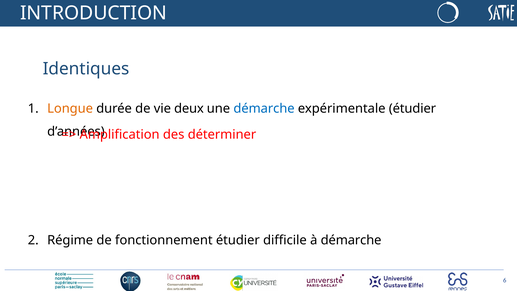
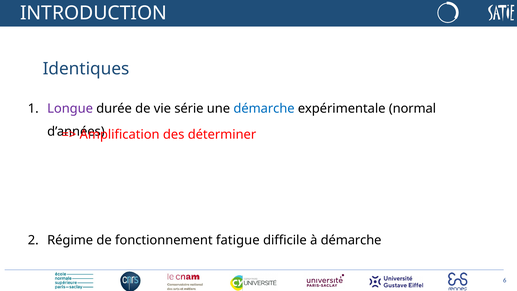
Longue colour: orange -> purple (70, 108)
deux: deux -> série (189, 108)
expérimentale étudier: étudier -> normal (412, 108)
fonctionnement étudier: étudier -> fatigue (238, 240)
